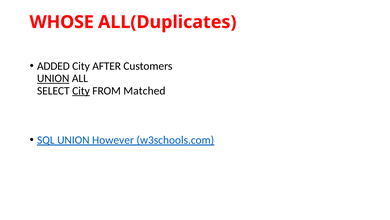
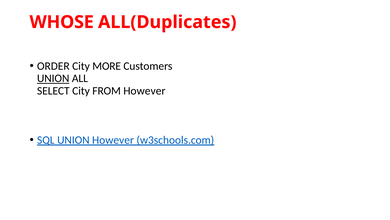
ADDED: ADDED -> ORDER (53, 66)
AFTER: AFTER -> MORE (107, 66)
City underline: present -> none (81, 91)
FROM Matched: Matched -> However (144, 91)
